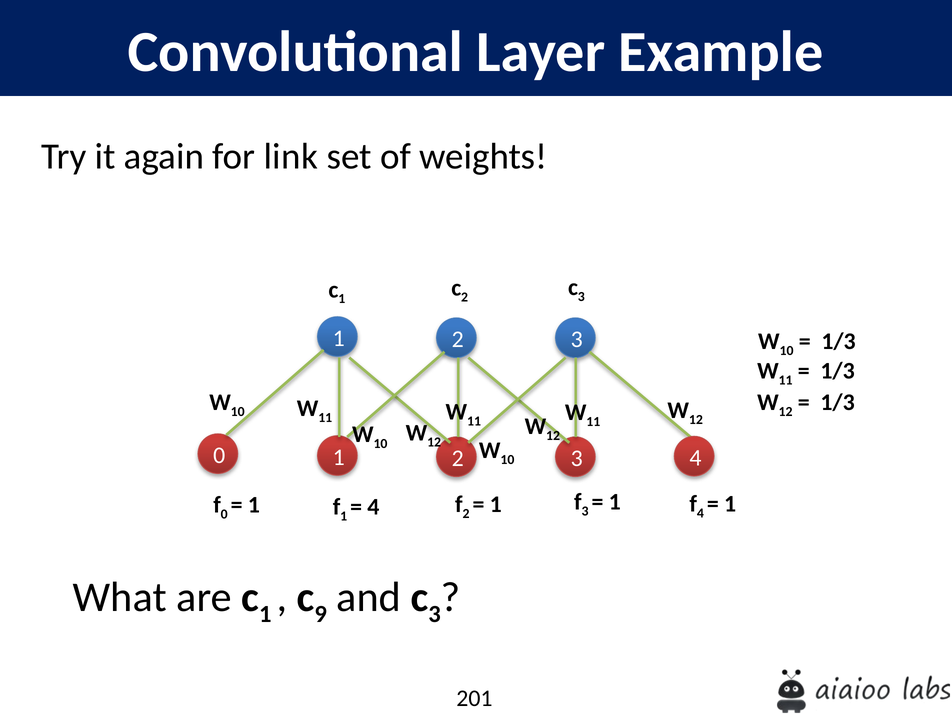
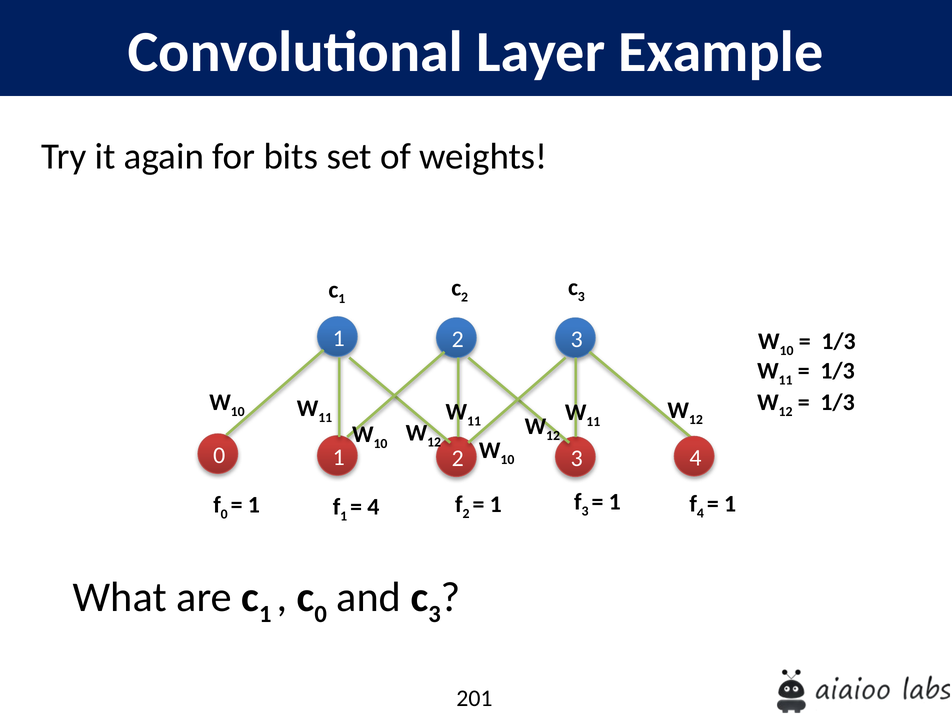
link: link -> bits (291, 156)
9: 9 -> 0 (321, 614)
